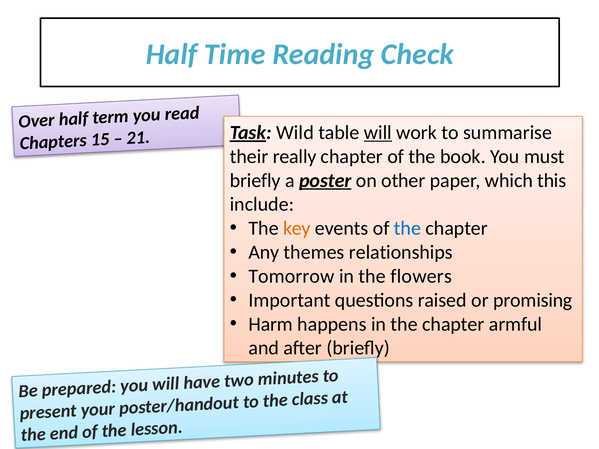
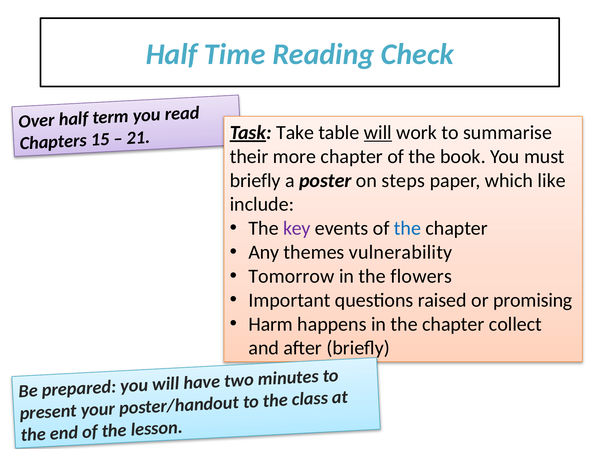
Wild: Wild -> Take (295, 133)
really: really -> more (295, 157)
poster underline: present -> none (325, 181)
other: other -> steps (403, 181)
this: this -> like (552, 181)
key colour: orange -> purple (297, 228)
relationships: relationships -> vulnerability (401, 252)
armful: armful -> collect (515, 324)
